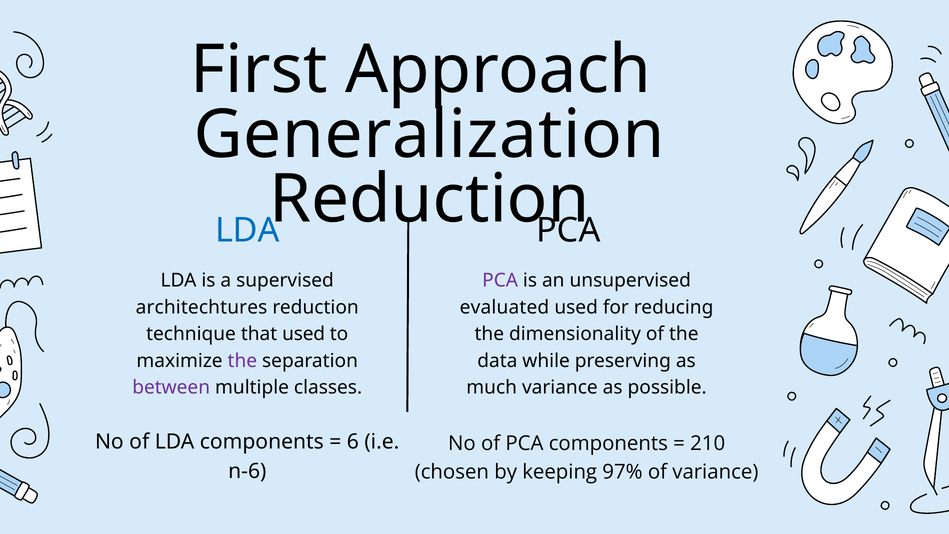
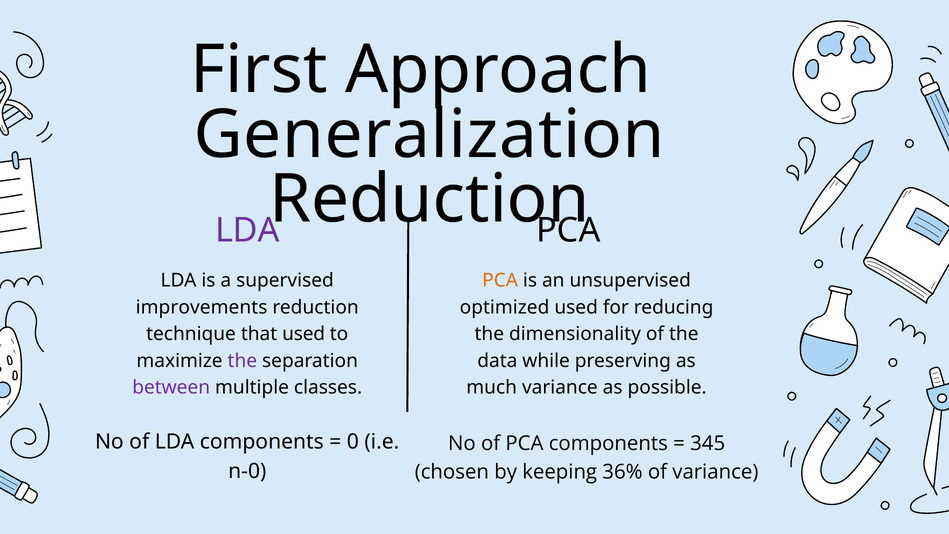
LDA colour: blue -> purple (247, 230)
PCA colour: purple -> orange (500, 281)
architechtures: architechtures -> improvements (202, 307)
evaluated: evaluated -> optimized (505, 307)
6: 6 -> 0 (353, 442)
210: 210 -> 345 (708, 443)
97%: 97% -> 36% (622, 472)
n-6: n-6 -> n-0 (247, 471)
